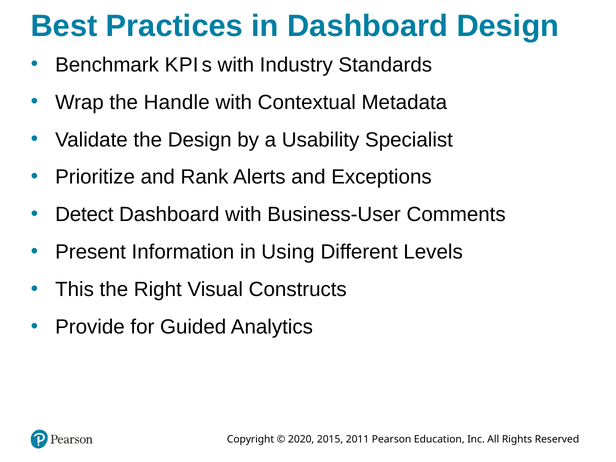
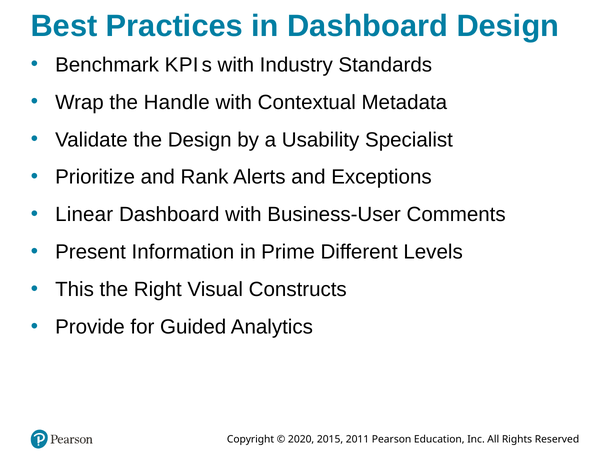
Detect: Detect -> Linear (84, 215)
Using: Using -> Prime (288, 252)
